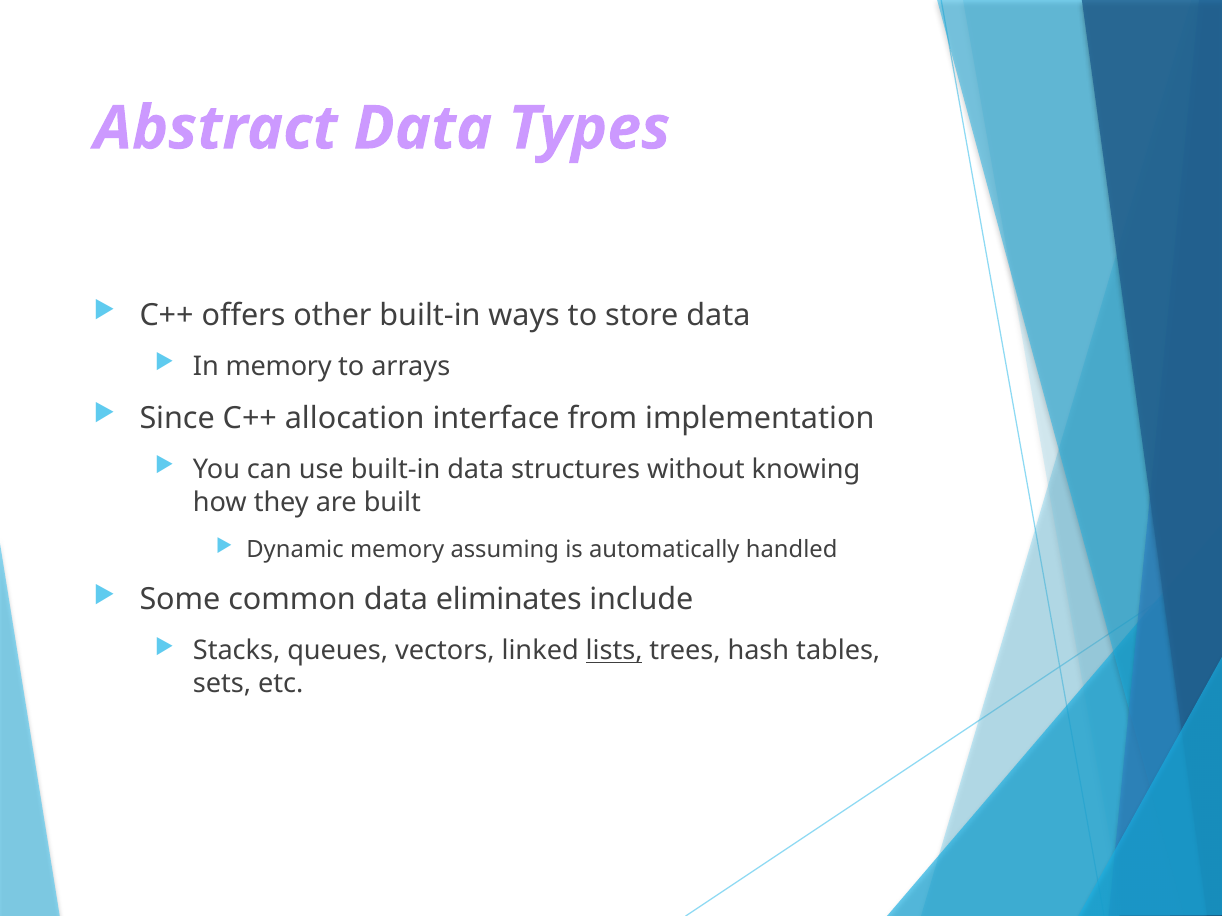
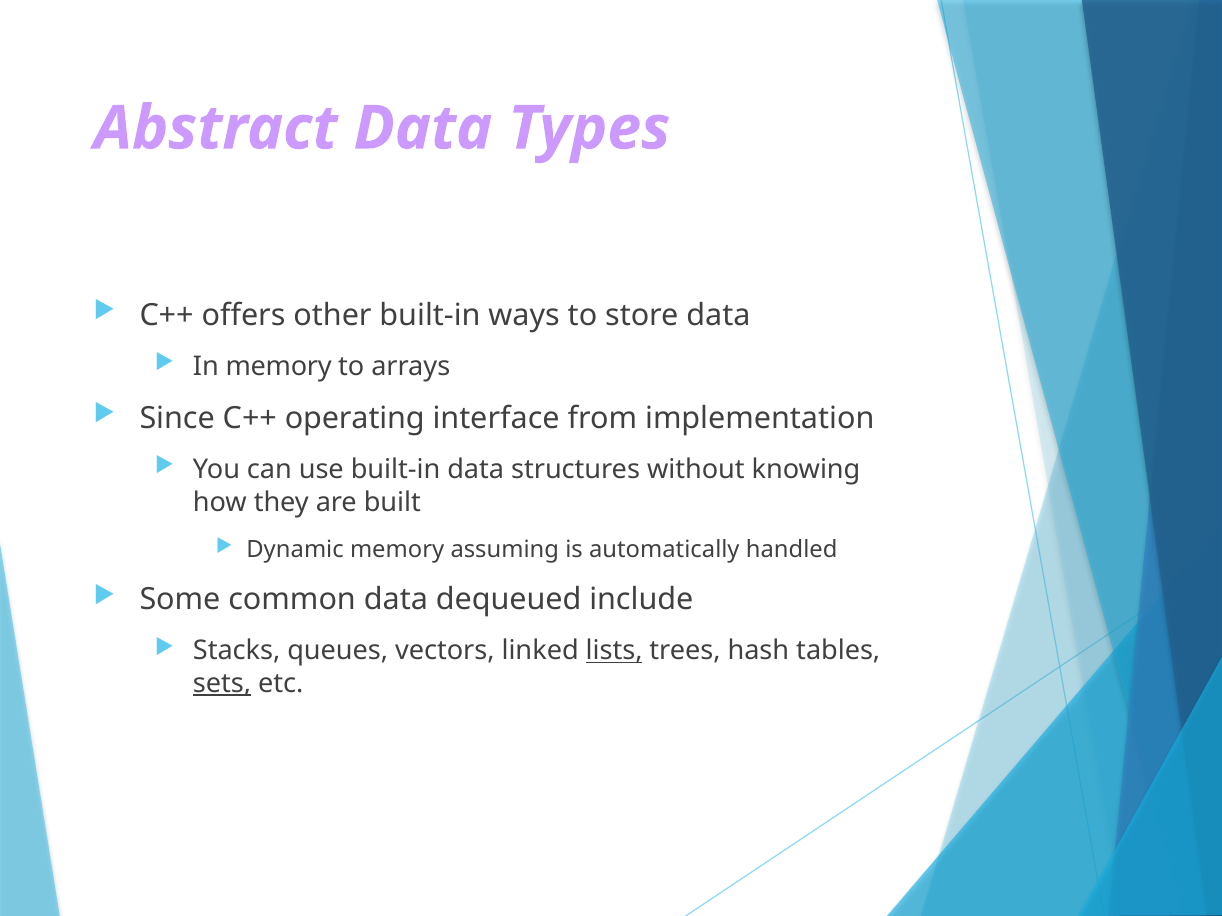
allocation: allocation -> operating (355, 419)
eliminates: eliminates -> dequeued (509, 600)
sets underline: none -> present (222, 684)
